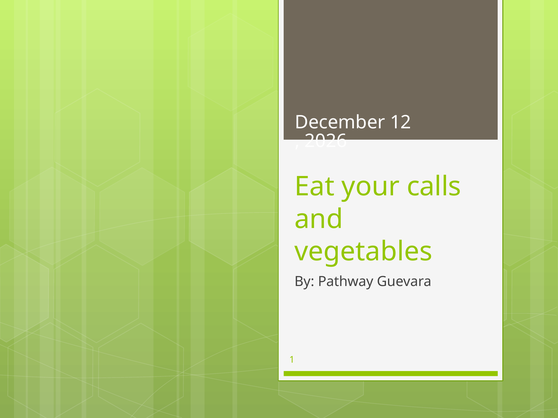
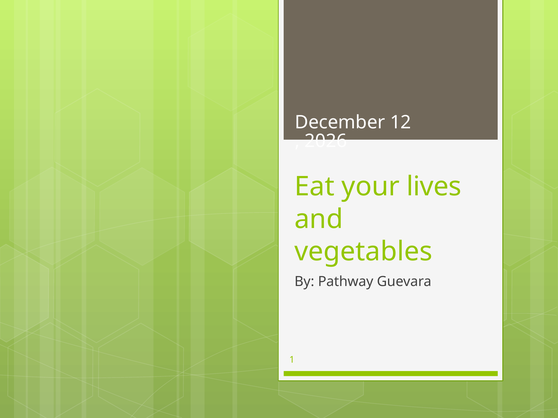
calls: calls -> lives (434, 187)
